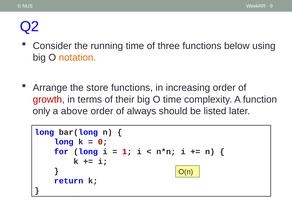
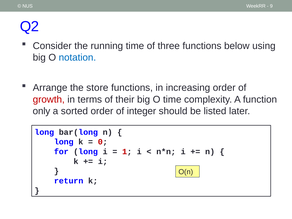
notation colour: orange -> blue (77, 58)
above: above -> sorted (74, 111)
always: always -> integer (141, 111)
